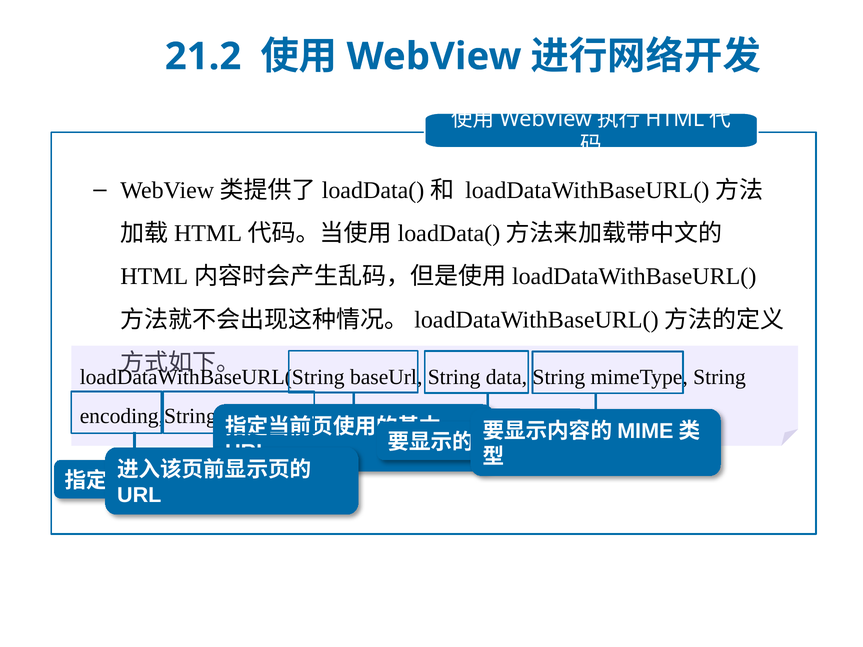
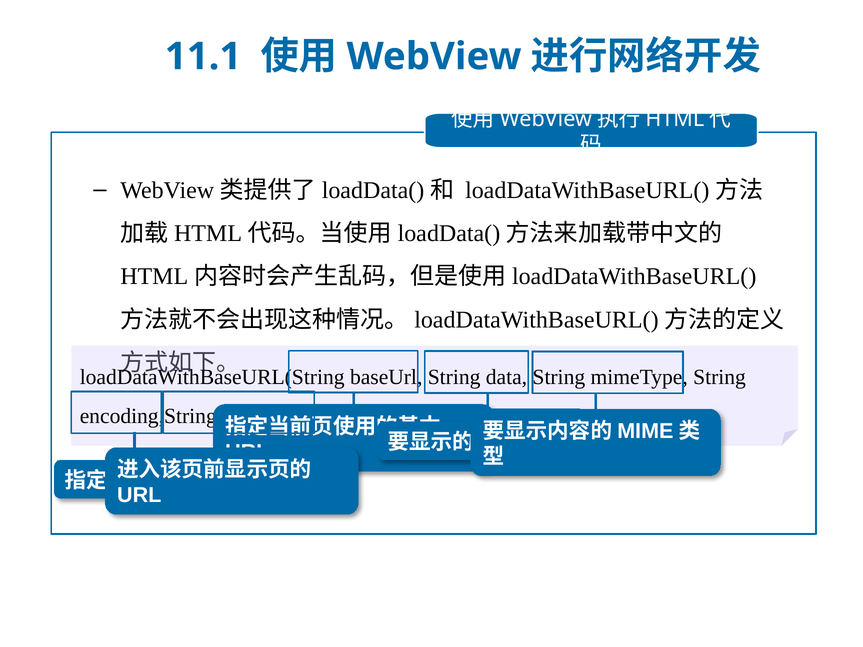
21.2: 21.2 -> 11.1 (203, 57)
